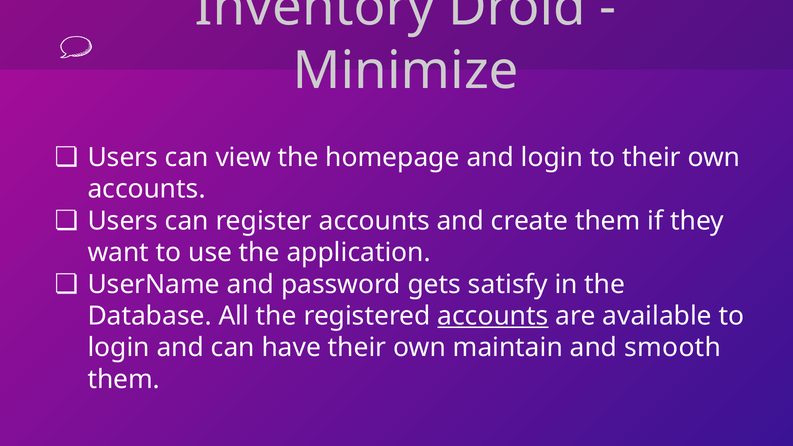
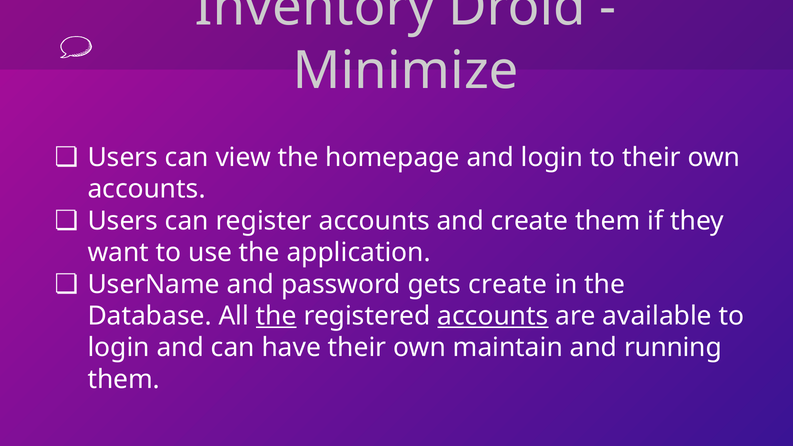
gets satisfy: satisfy -> create (508, 284)
the underline: none -> present (276, 316)
smooth: smooth -> running (673, 348)
